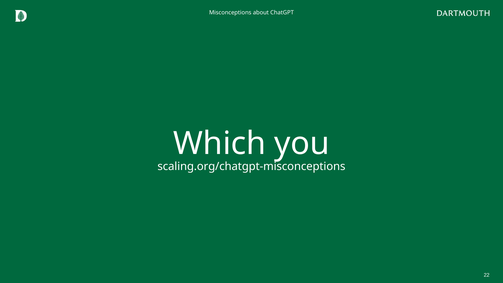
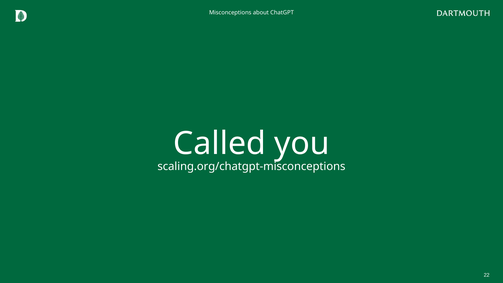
Which: Which -> Called (220, 144)
